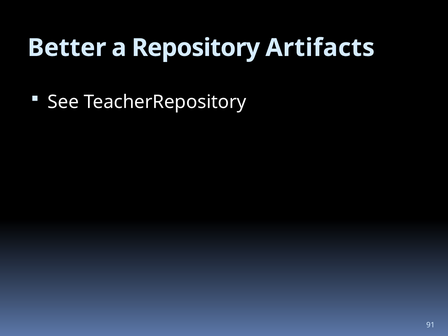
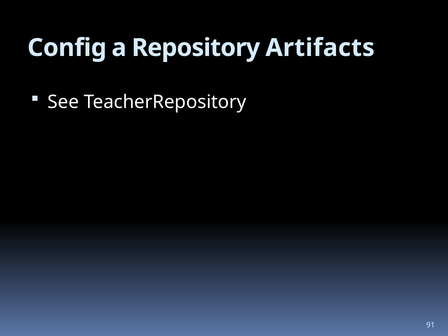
Better: Better -> Config (67, 48)
